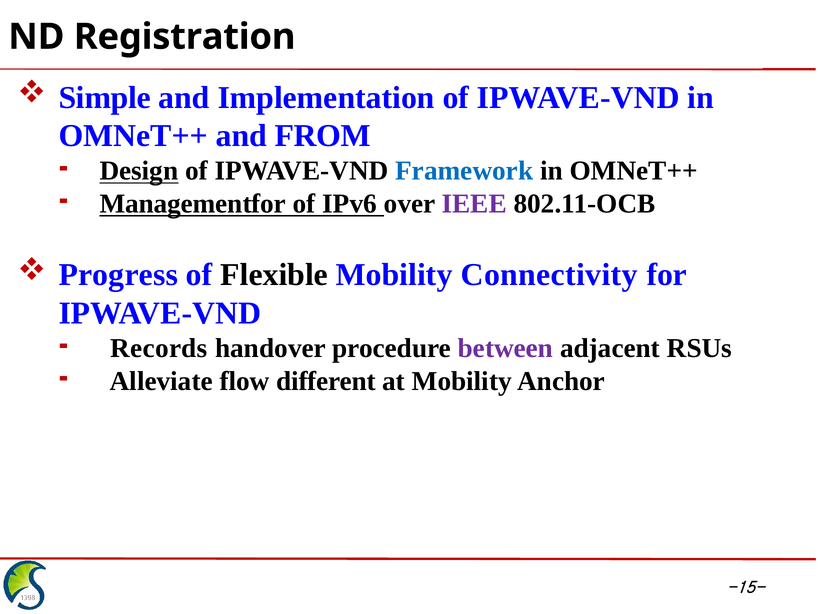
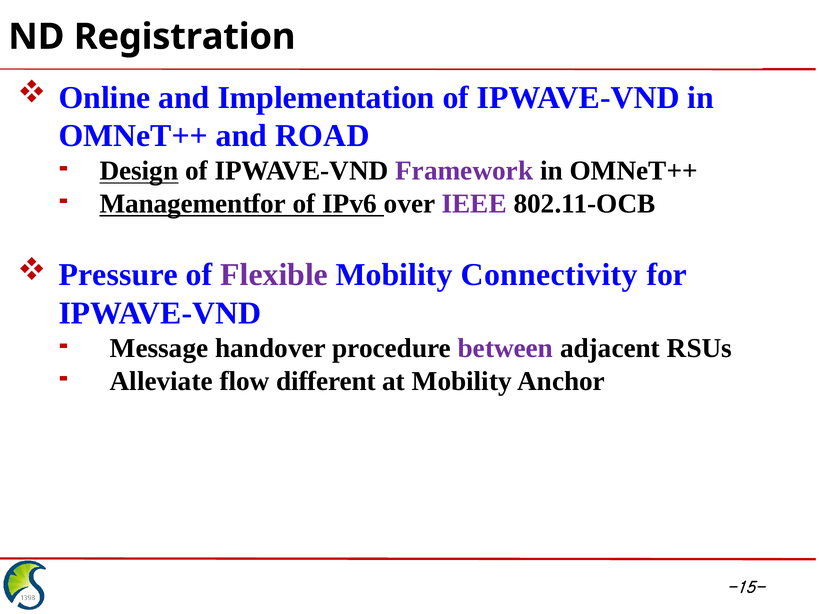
Simple: Simple -> Online (105, 98)
FROM: FROM -> ROAD (322, 136)
Framework colour: blue -> purple (464, 171)
Progress: Progress -> Pressure (118, 275)
Flexible colour: black -> purple (274, 275)
Records: Records -> Message (159, 348)
